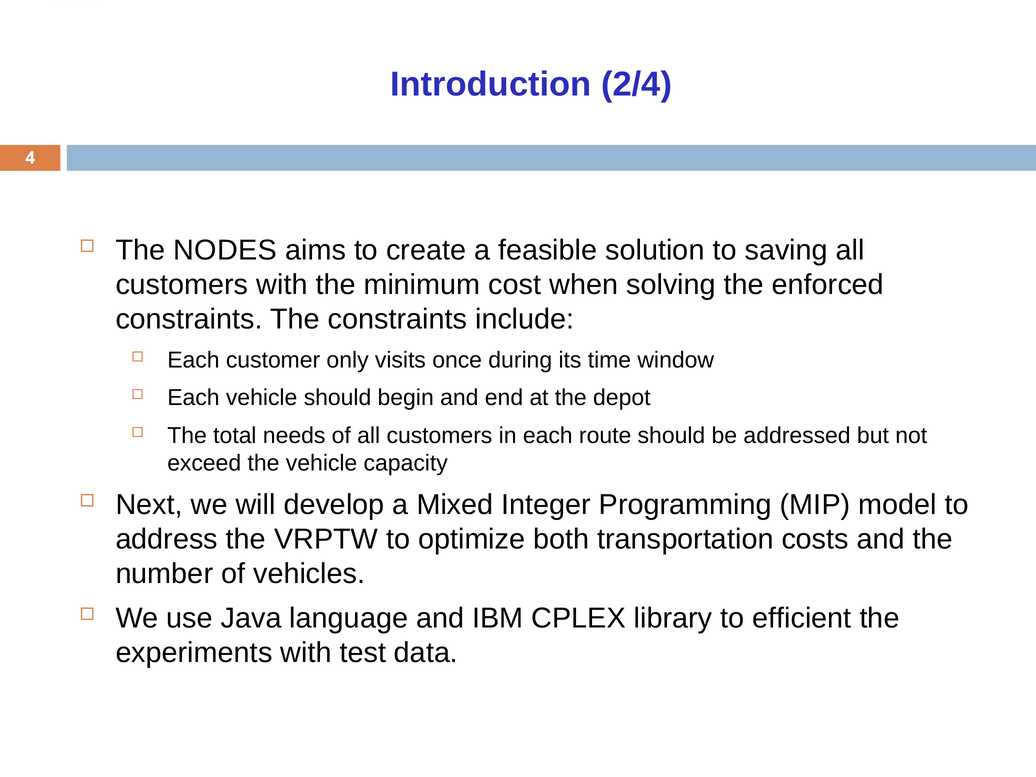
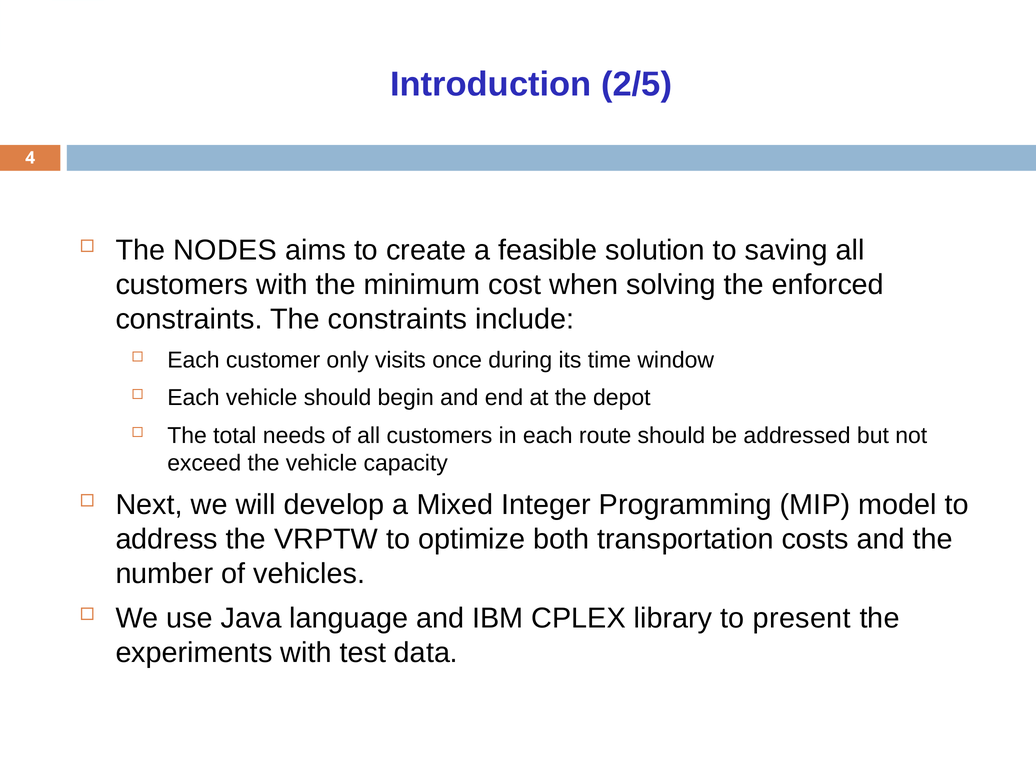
2/4: 2/4 -> 2/5 (637, 84)
efficient: efficient -> present (802, 618)
